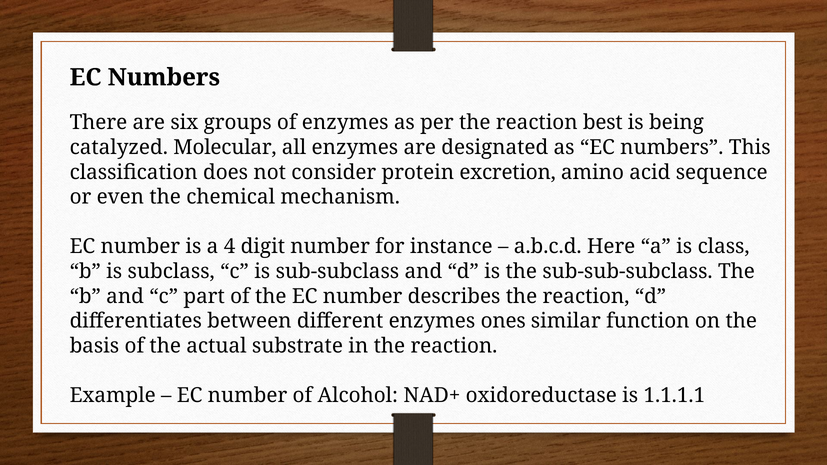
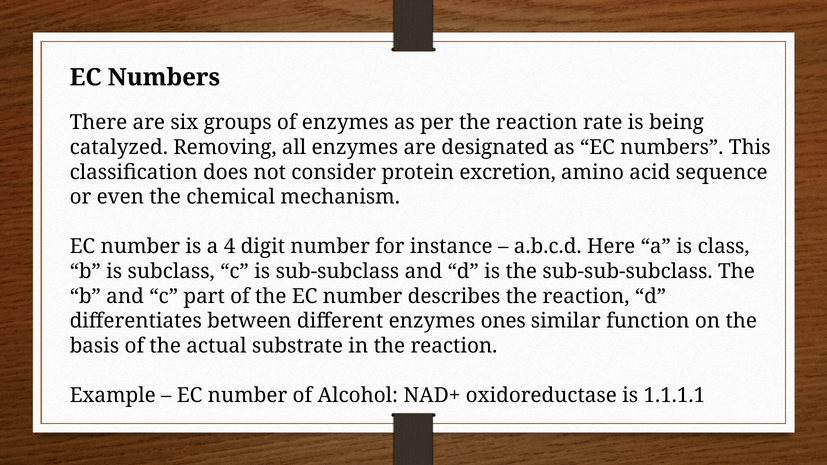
best: best -> rate (603, 123)
Molecular: Molecular -> Removing (225, 148)
